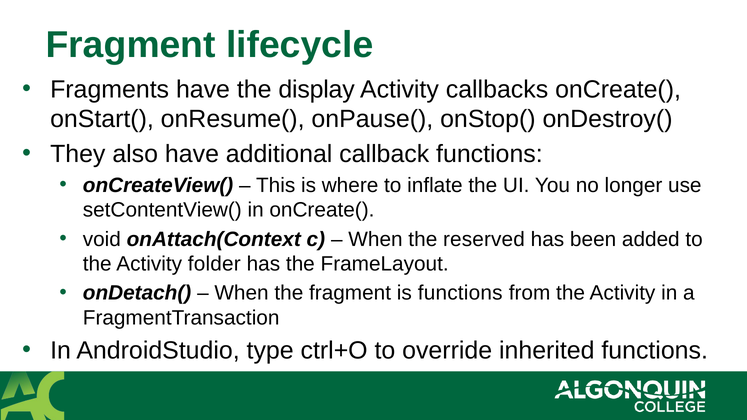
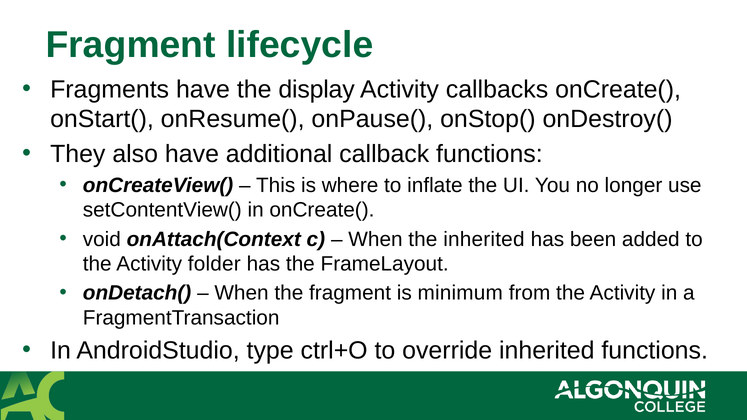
the reserved: reserved -> inherited (484, 239)
is functions: functions -> minimum (460, 293)
